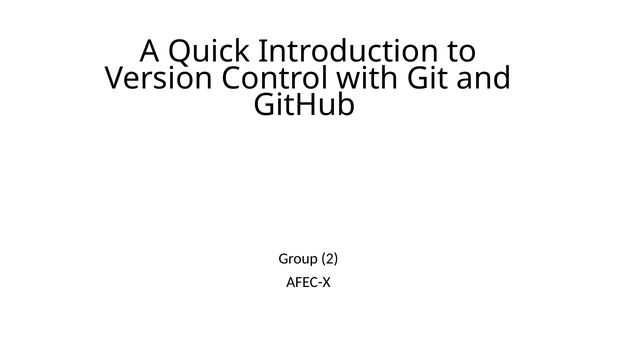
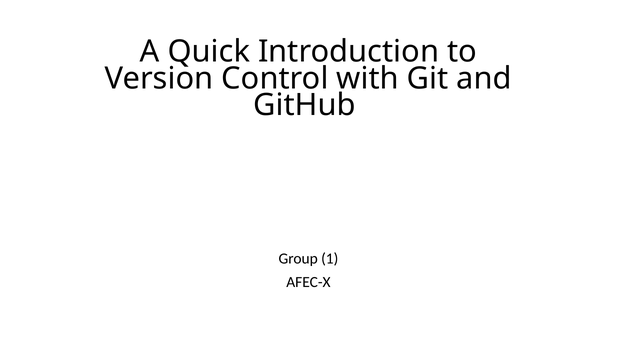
2: 2 -> 1 (330, 259)
